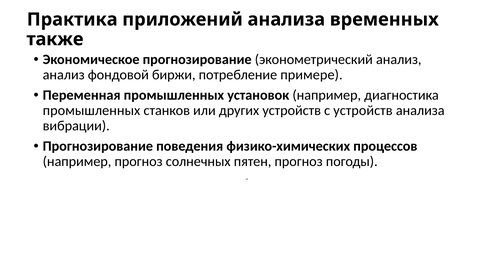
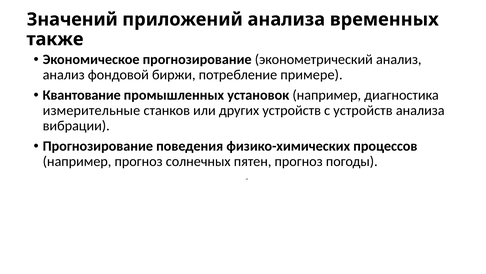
Практика: Практика -> Значений (72, 19)
Переменная: Переменная -> Квантование (82, 95)
промышленных: промышленных -> измерительные (91, 110)
